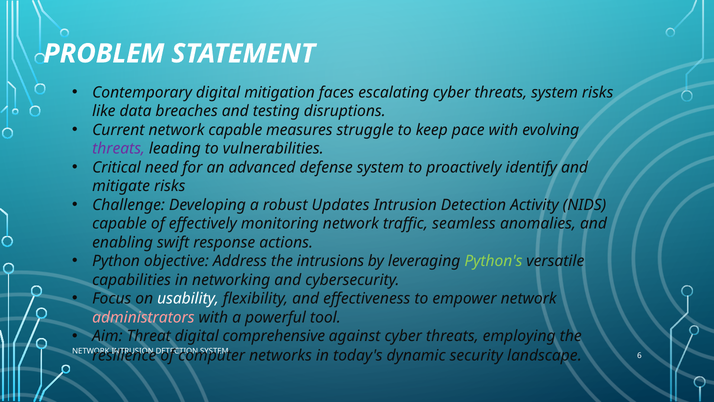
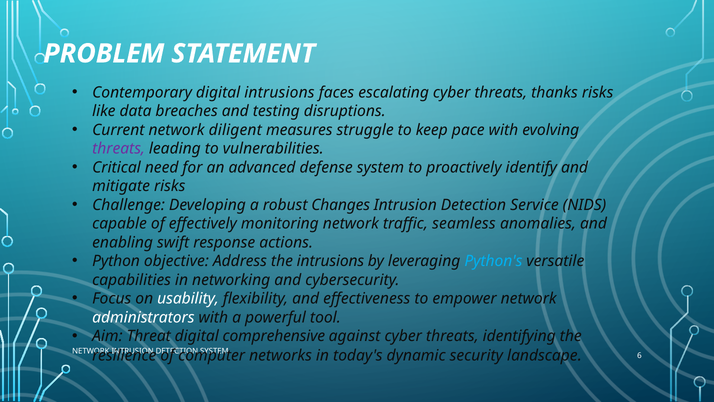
digital mitigation: mitigation -> intrusions (279, 92)
threats system: system -> thanks (555, 92)
network capable: capable -> diligent (235, 130)
Updates: Updates -> Changes (341, 205)
Activity: Activity -> Service (534, 205)
Python's colour: light green -> light blue (493, 261)
administrators colour: pink -> white (143, 317)
employing: employing -> identifying (519, 336)
